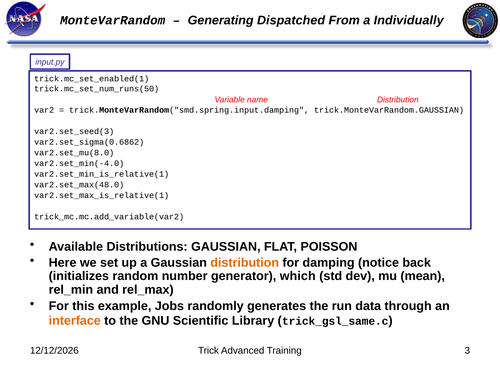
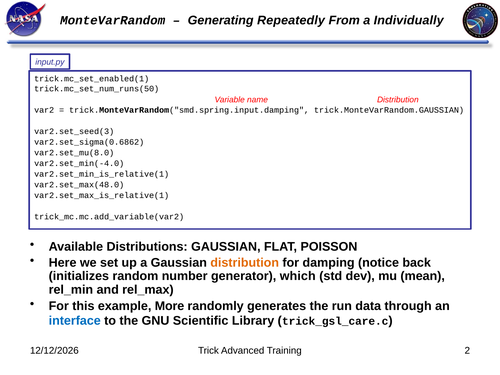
Dispatched: Dispatched -> Repeatedly (291, 20)
Jobs: Jobs -> More (170, 306)
interface colour: orange -> blue (75, 321)
trick_gsl_same.c: trick_gsl_same.c -> trick_gsl_care.c (335, 321)
3: 3 -> 2 (467, 351)
